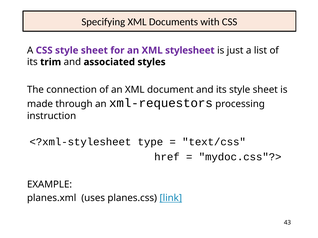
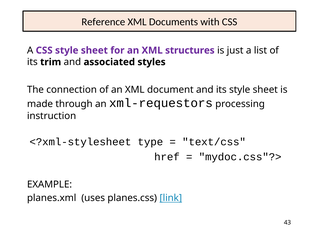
Specifying: Specifying -> Reference (103, 22)
stylesheet: stylesheet -> structures (190, 50)
